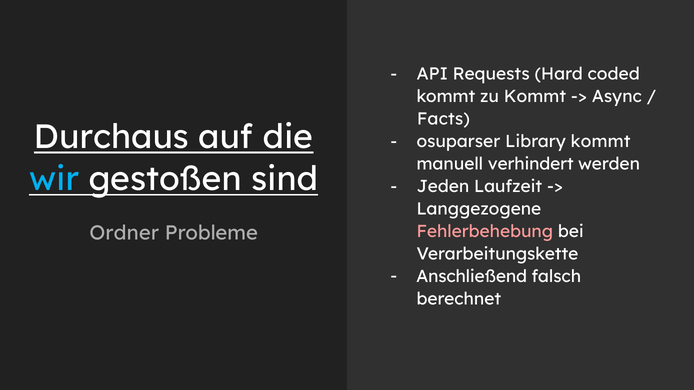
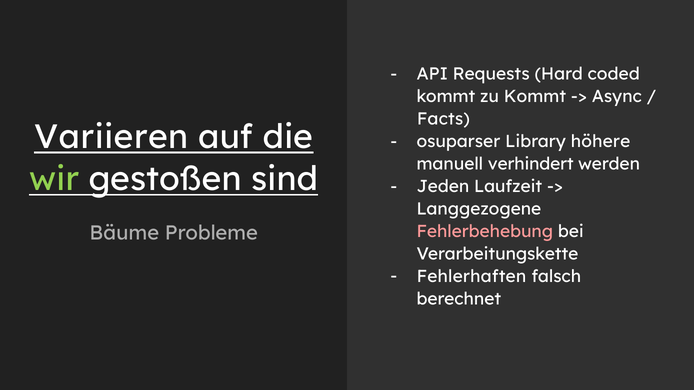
Durchaus: Durchaus -> Variieren (111, 137)
Library kommt: kommt -> höhere (601, 142)
wir colour: light blue -> light green (54, 180)
Ordner: Ordner -> Bäume (124, 233)
Anschließend: Anschließend -> Fehlerhaften (471, 277)
